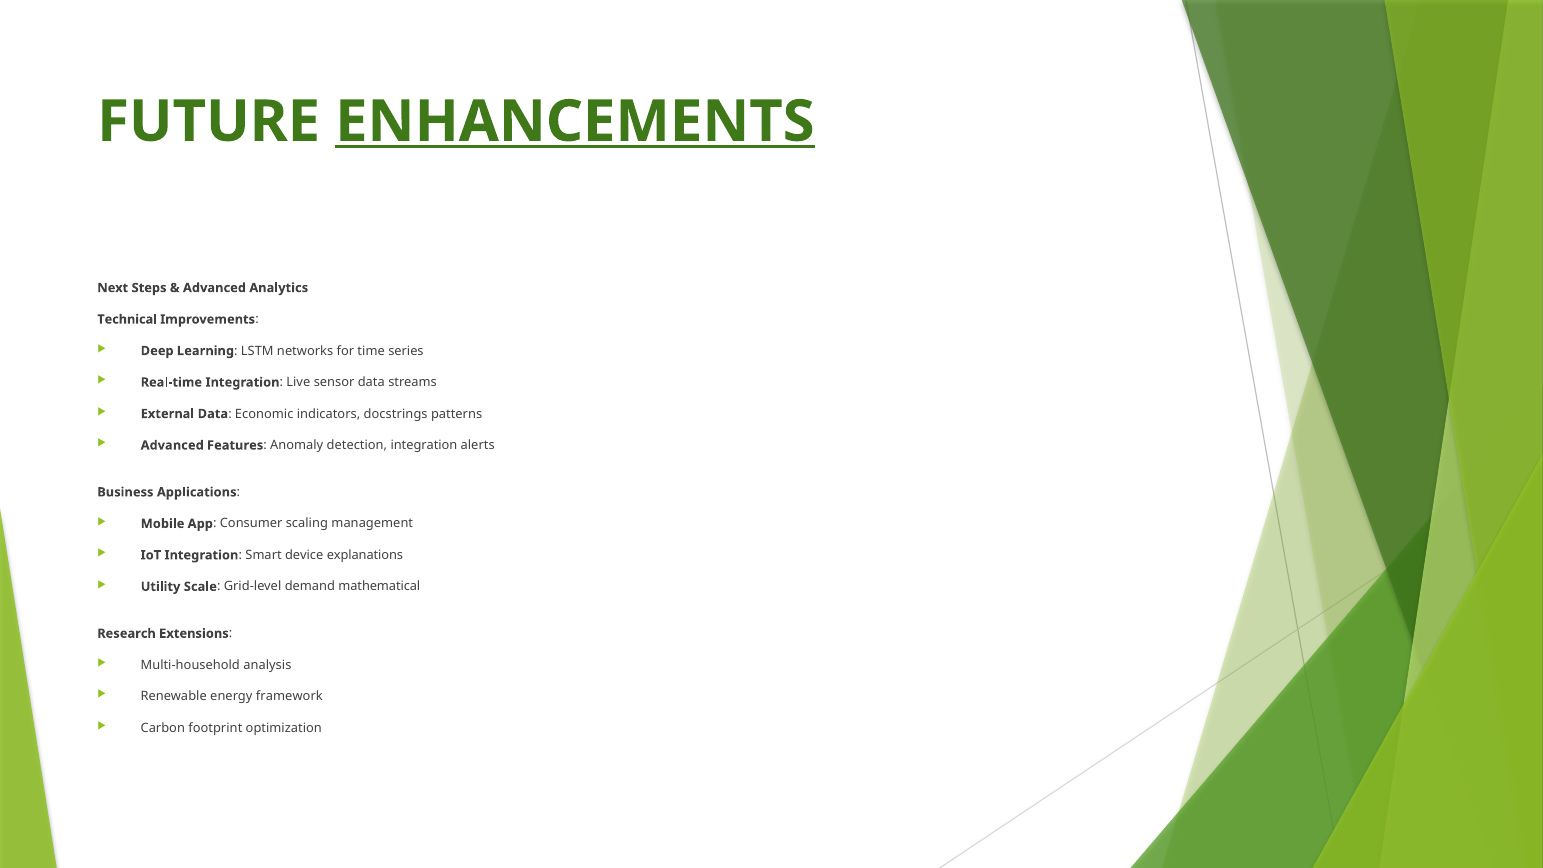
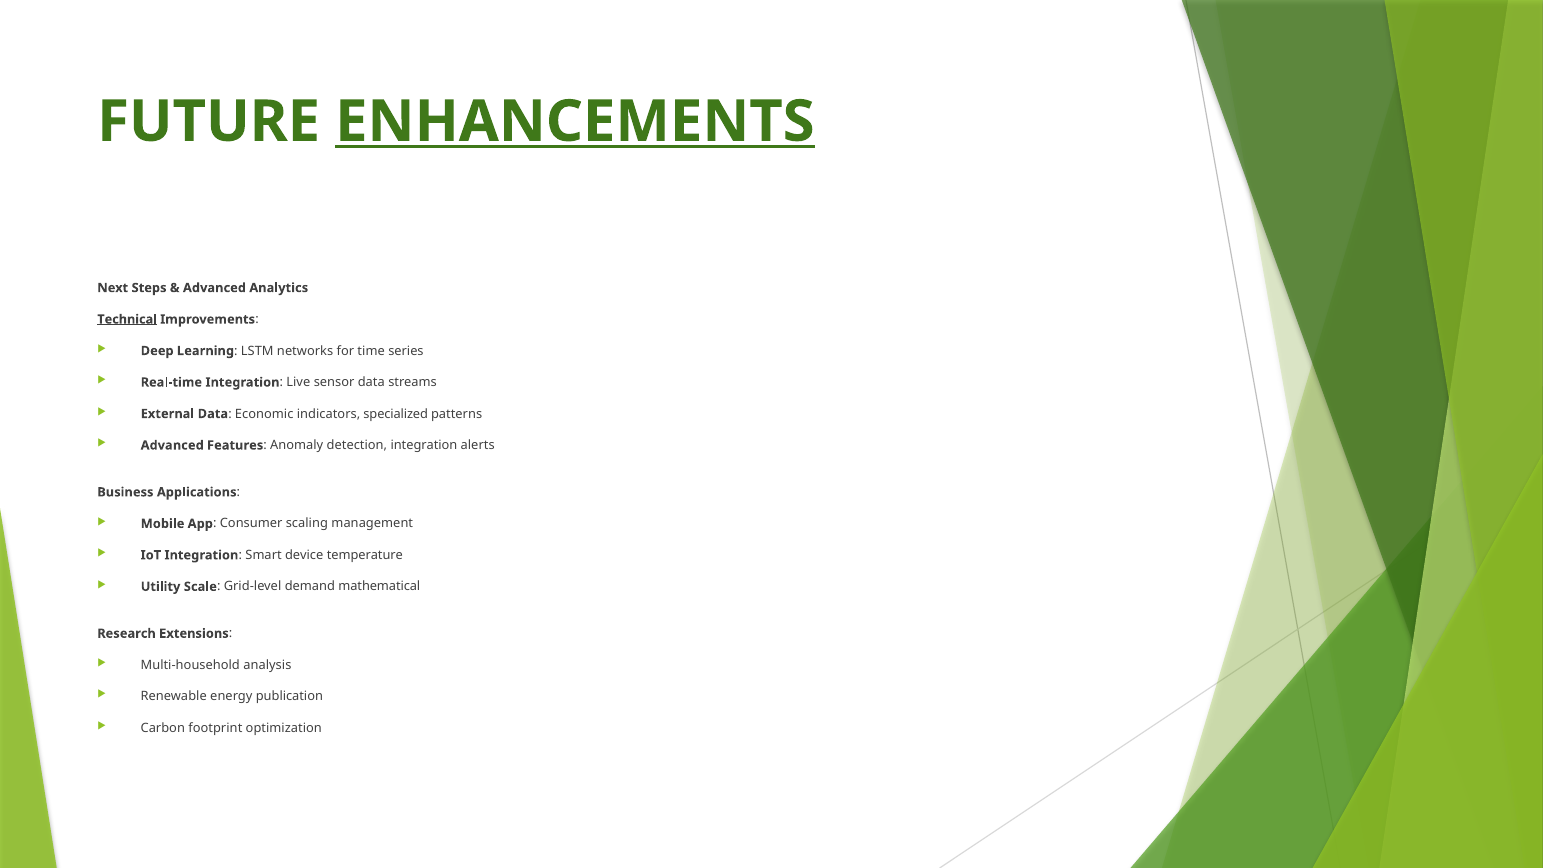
Technical underline: none -> present (127, 319)
docstrings: docstrings -> specialized (396, 414)
explanations: explanations -> temperature (365, 555)
framework: framework -> publication (289, 696)
